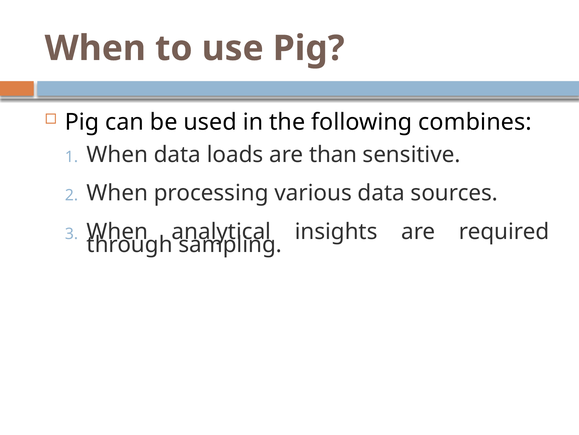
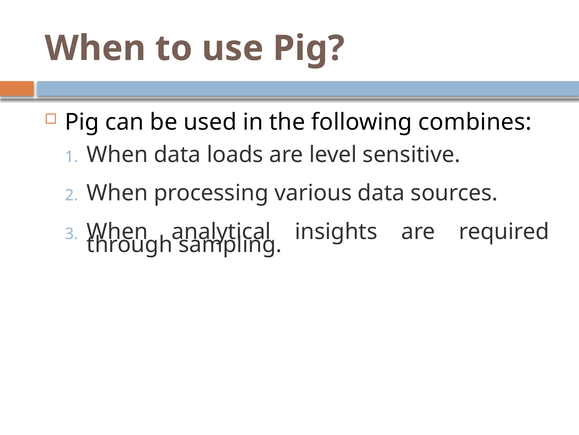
than: than -> level (333, 154)
